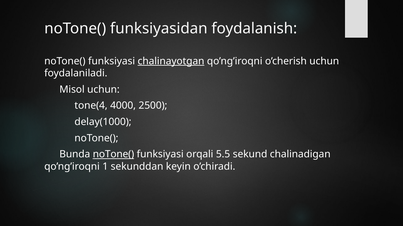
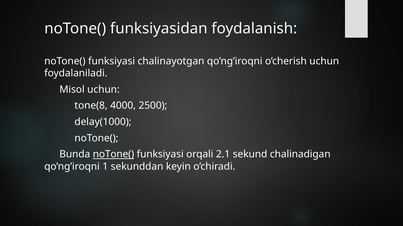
chalinayotgan underline: present -> none (171, 61)
tone(4: tone(4 -> tone(8 (91, 106)
5.5: 5.5 -> 2.1 (223, 155)
